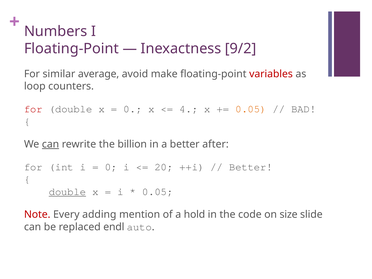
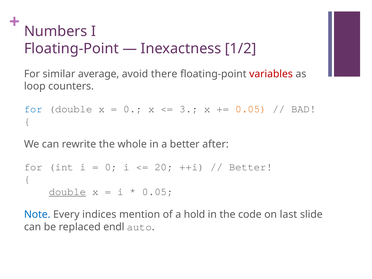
9/2: 9/2 -> 1/2 (241, 49)
make: make -> there (164, 74)
for colour: red -> blue (33, 109)
4: 4 -> 3 (189, 109)
can underline: present -> none (51, 144)
billion: billion -> whole (132, 144)
Note colour: red -> blue (37, 214)
adding: adding -> indices (99, 214)
size: size -> last (288, 214)
